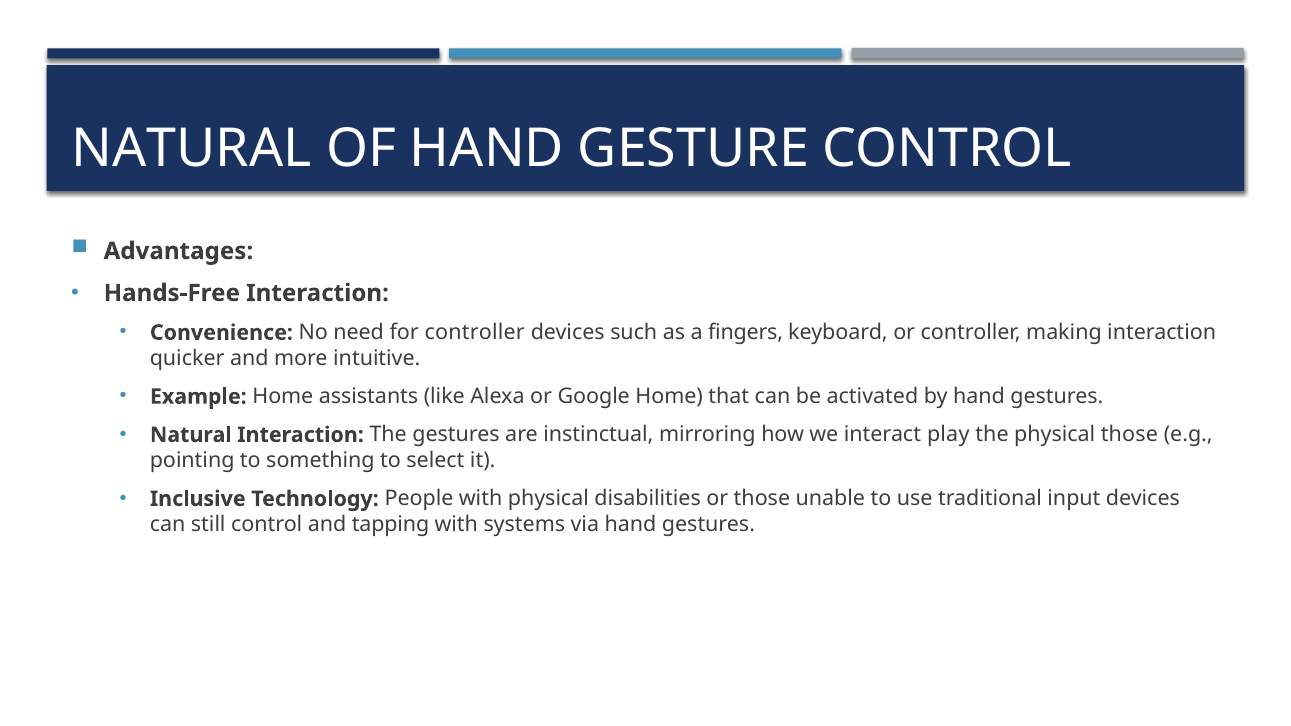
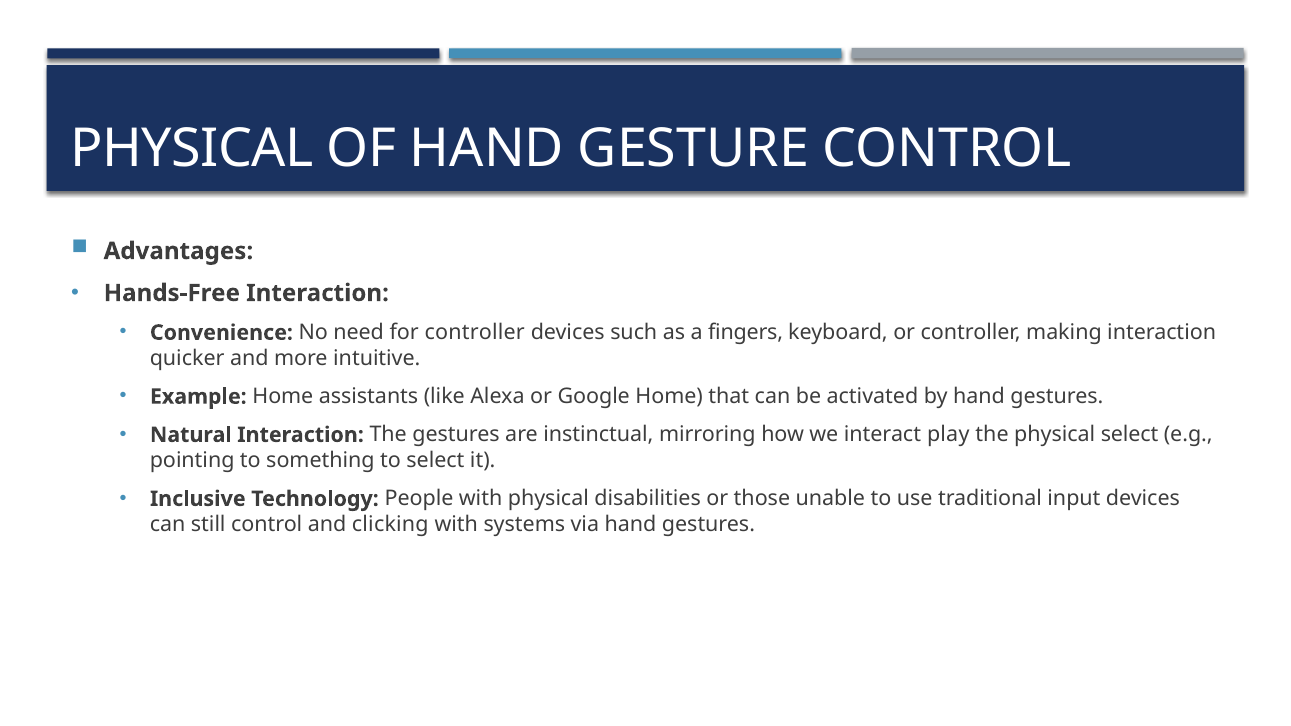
NATURAL: NATURAL -> PHYSICAL (192, 148)
physical those: those -> select (1130, 435)
tapping: tapping -> clicking (390, 525)
